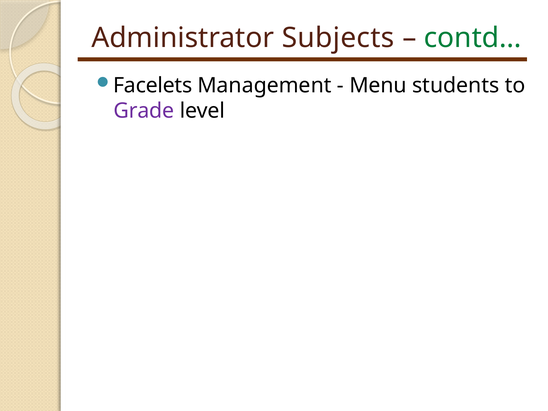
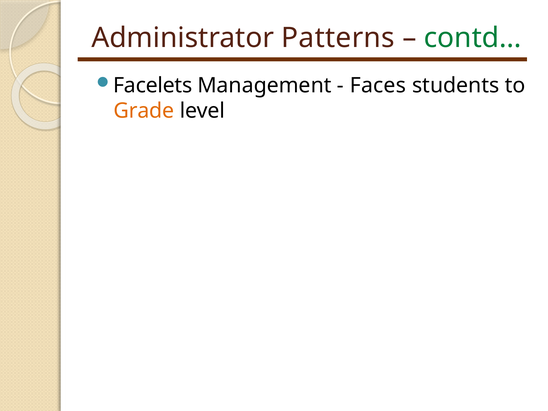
Subjects: Subjects -> Patterns (338, 38)
Menu: Menu -> Faces (378, 85)
Grade colour: purple -> orange (144, 111)
